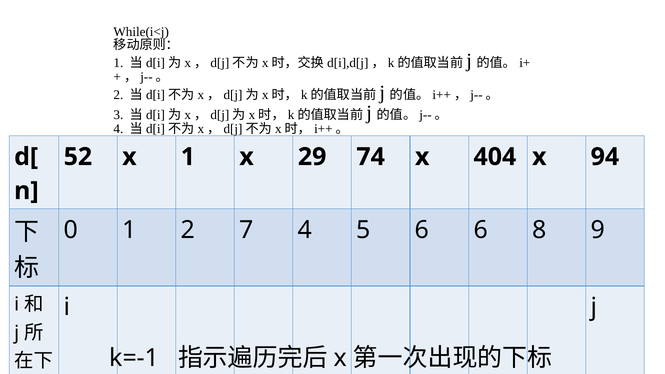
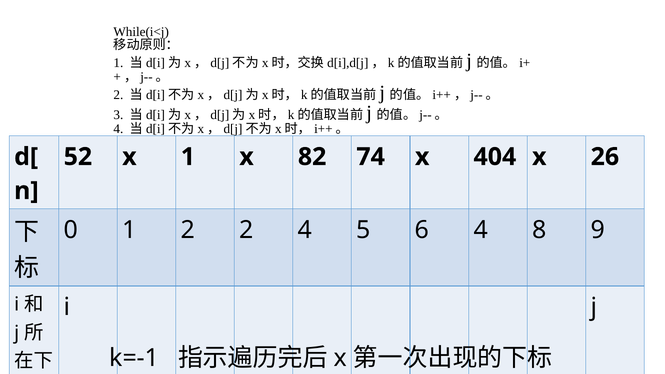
29: 29 -> 82 (312, 157)
94: 94 -> 26 (605, 157)
2 7: 7 -> 2 (246, 230)
6 6: 6 -> 4 (481, 230)
